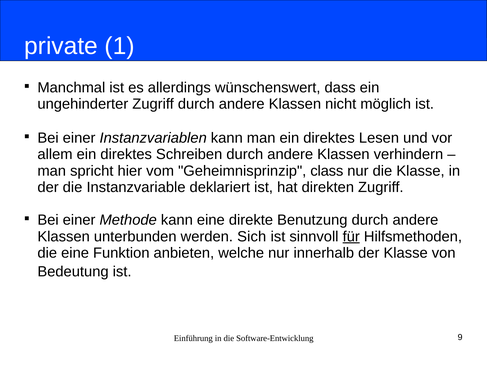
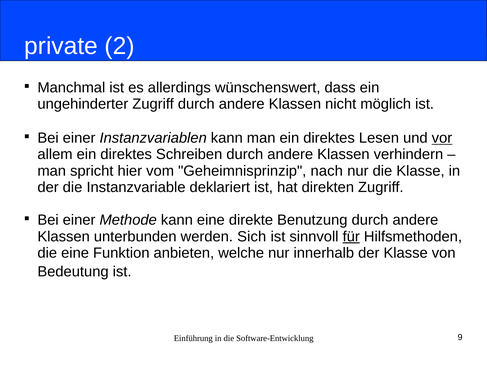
1: 1 -> 2 (120, 46)
vor underline: none -> present (442, 138)
class: class -> nach (327, 171)
